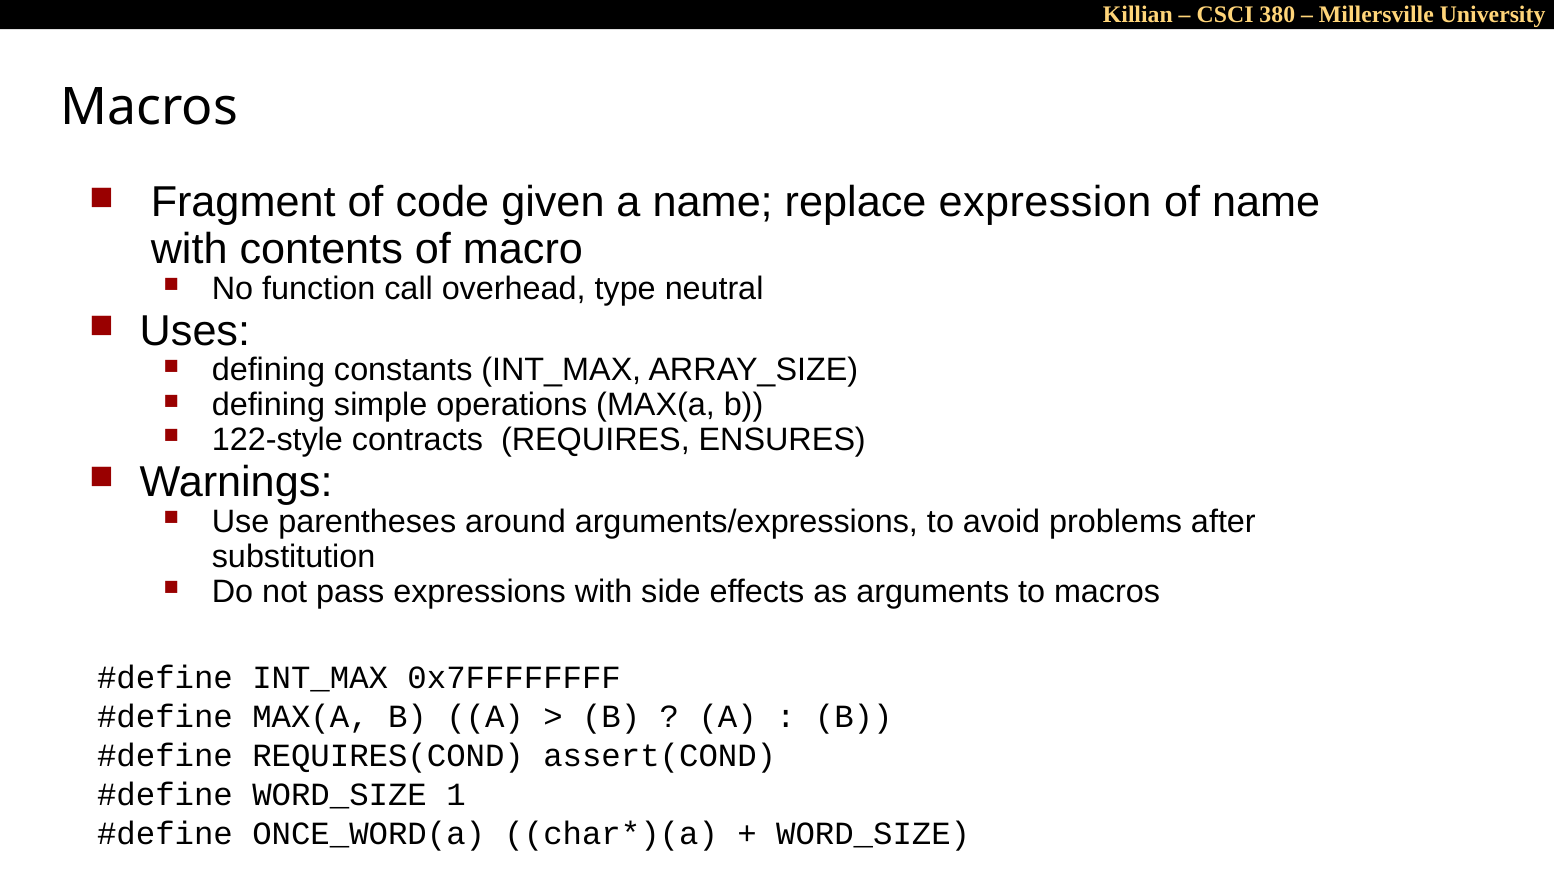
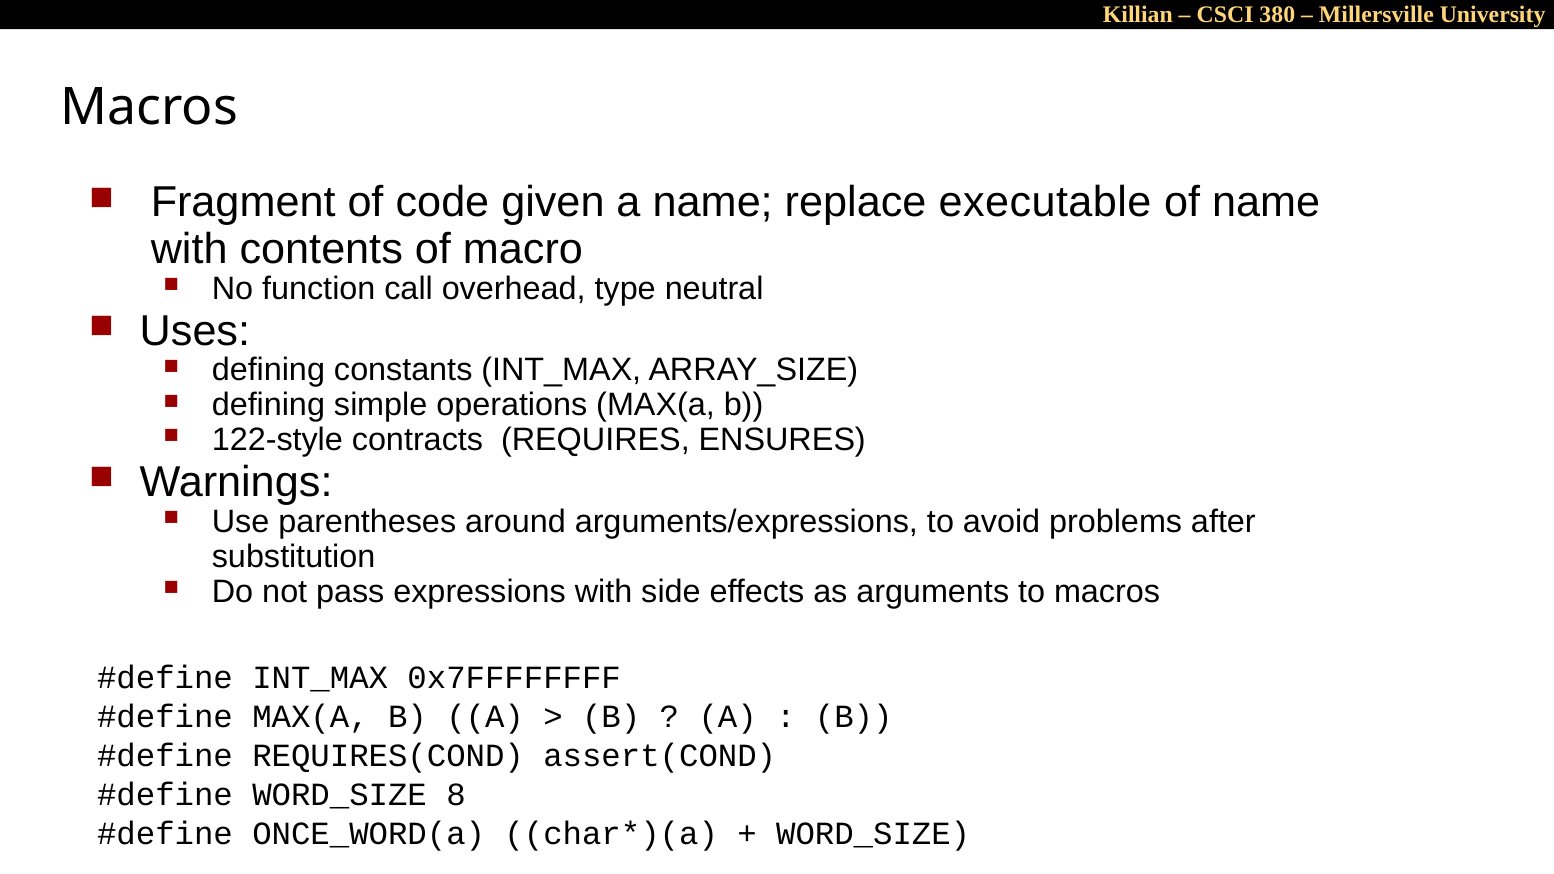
expression: expression -> executable (1045, 203)
1: 1 -> 8 (456, 795)
